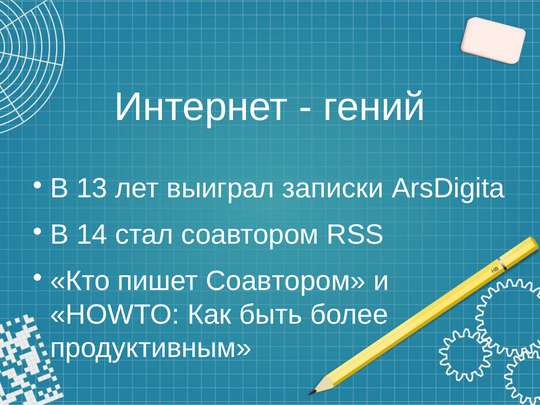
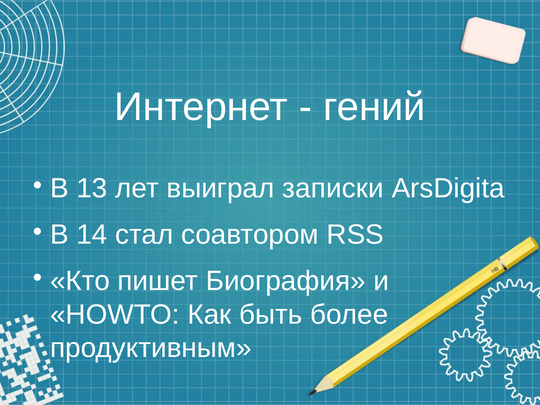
пишет Соавтором: Соавтором -> Биография (286, 281)
